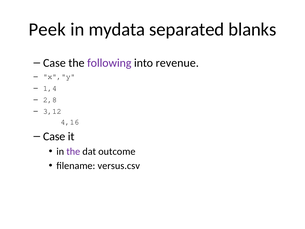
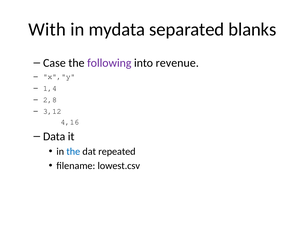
Peek: Peek -> With (47, 30)
Case: Case -> Data (54, 136)
the colour: purple -> blue (73, 151)
outcome: outcome -> repeated (117, 151)
versus.csv: versus.csv -> lowest.csv (119, 166)
